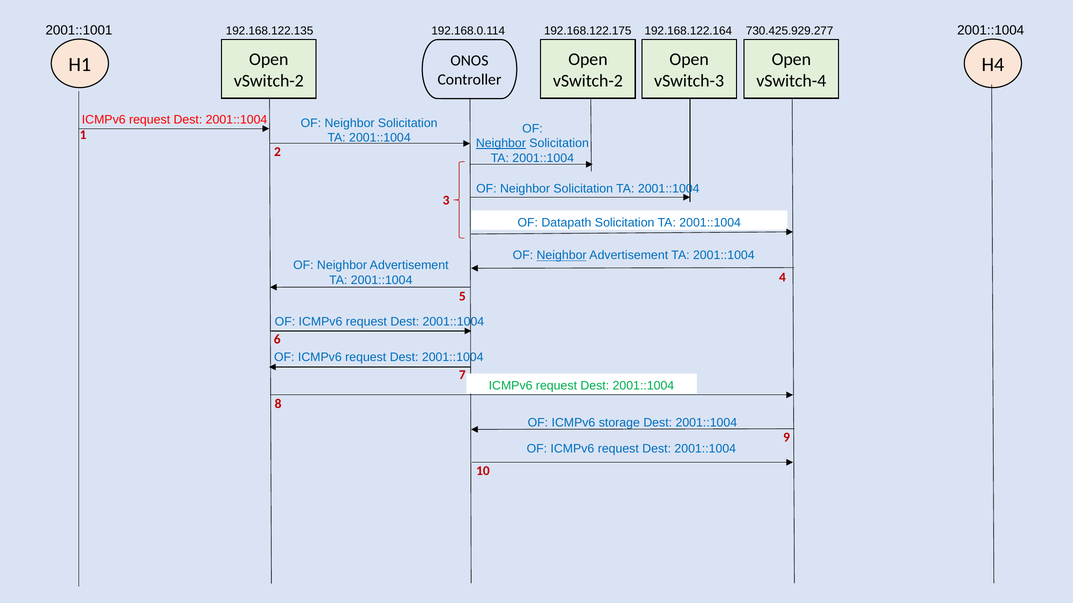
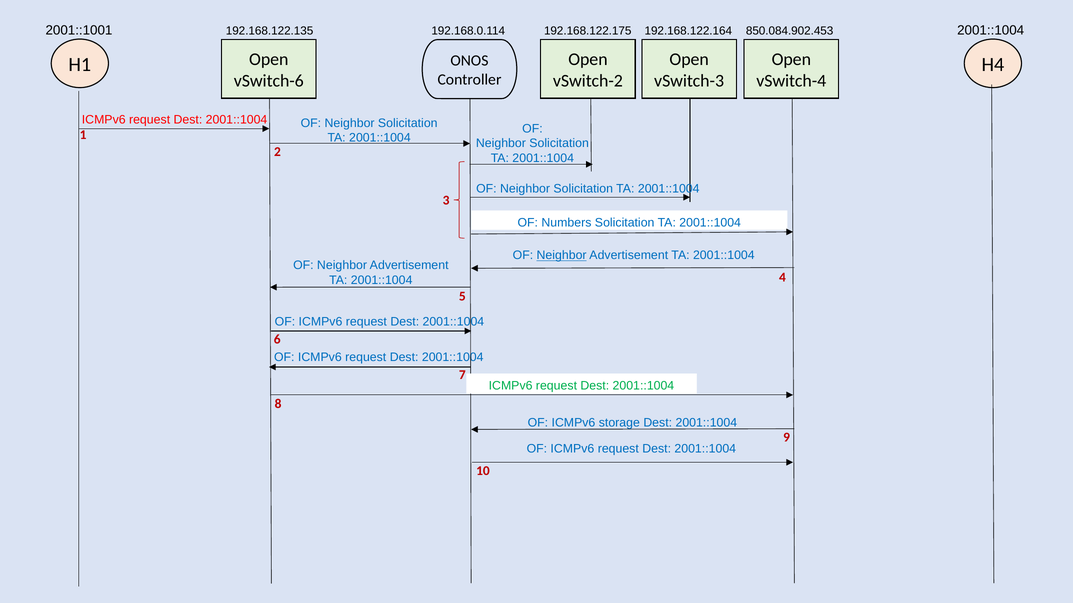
730.425.929.277: 730.425.929.277 -> 850.084.902.453 (790, 31)
vSwitch-2: vSwitch-2 -> vSwitch-6 (269, 81)
Neighbor underline: present -> none (501, 143)
Datapath: Datapath -> Numbers (566, 223)
